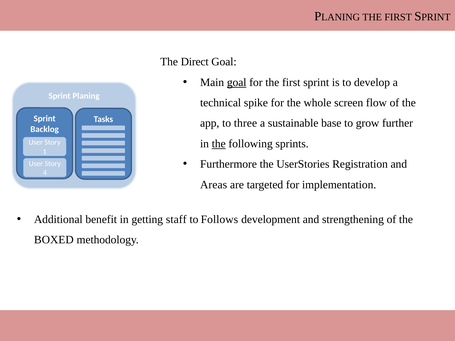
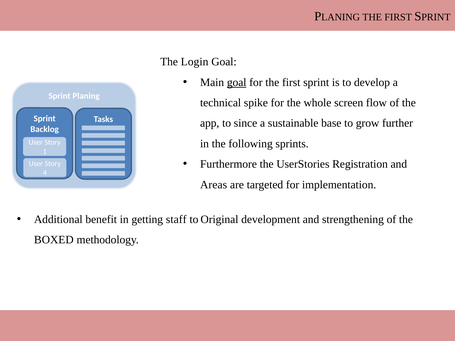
Direct: Direct -> Login (195, 62)
three: three -> since (246, 123)
the underline: present -> none (219, 144)
Follows: Follows -> Original (219, 220)
